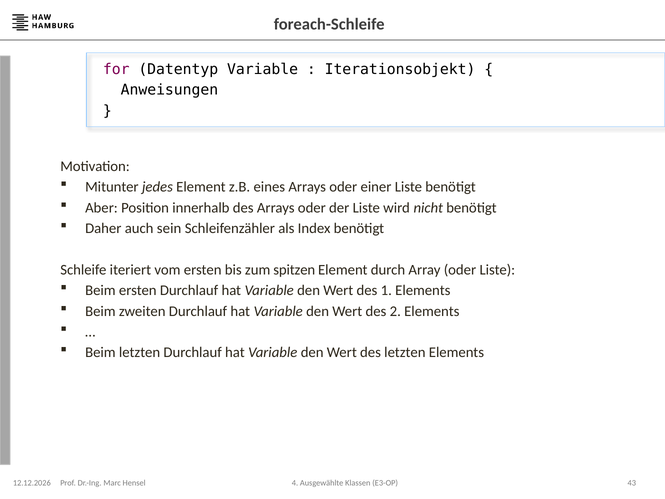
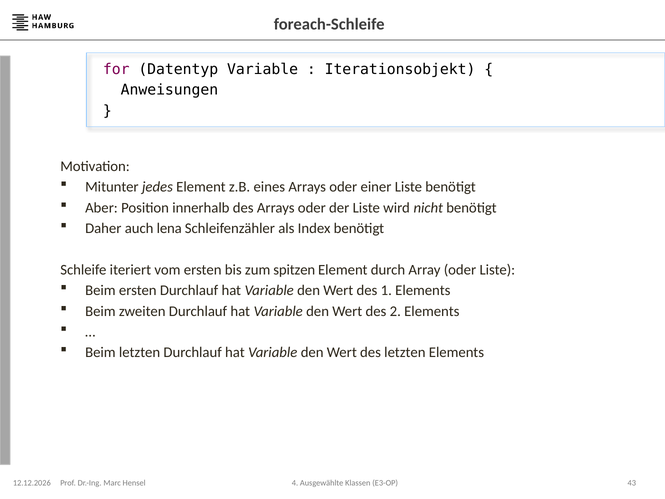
sein: sein -> lena (169, 228)
